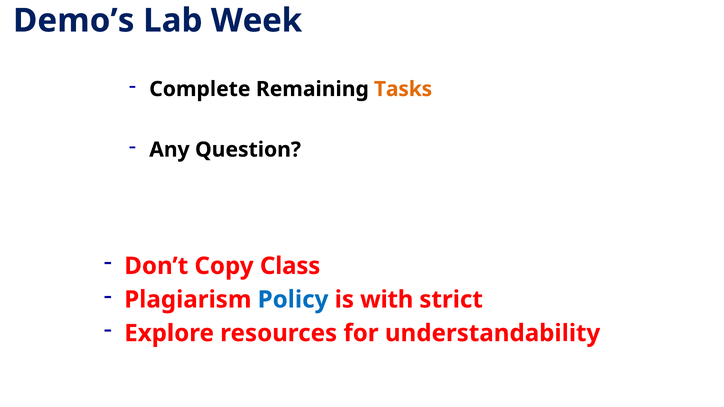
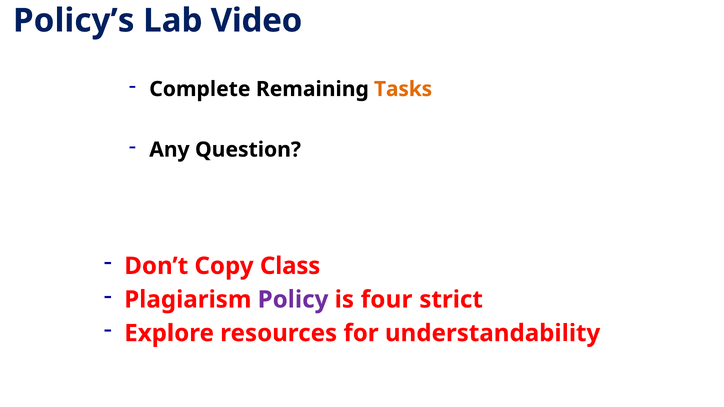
Demo’s: Demo’s -> Policy’s (74, 21)
Week: Week -> Video (256, 21)
Policy colour: blue -> purple (293, 300)
with: with -> four (387, 300)
